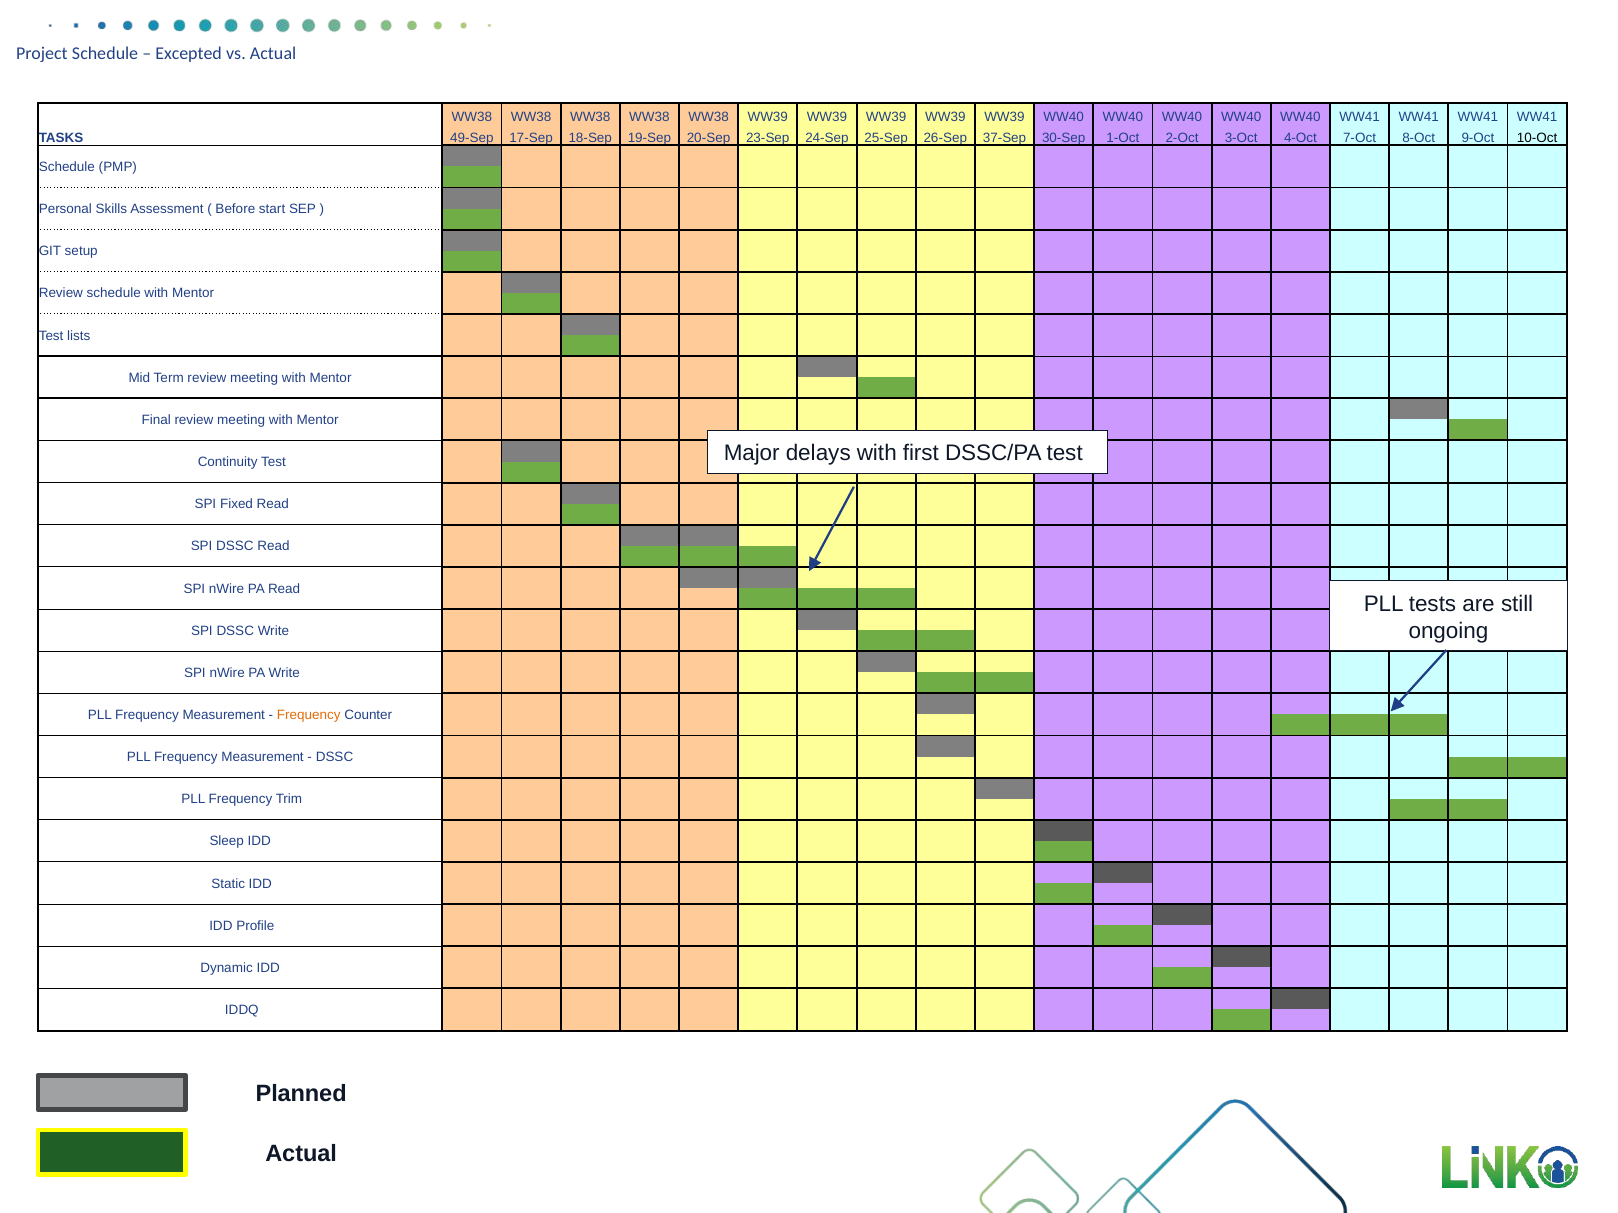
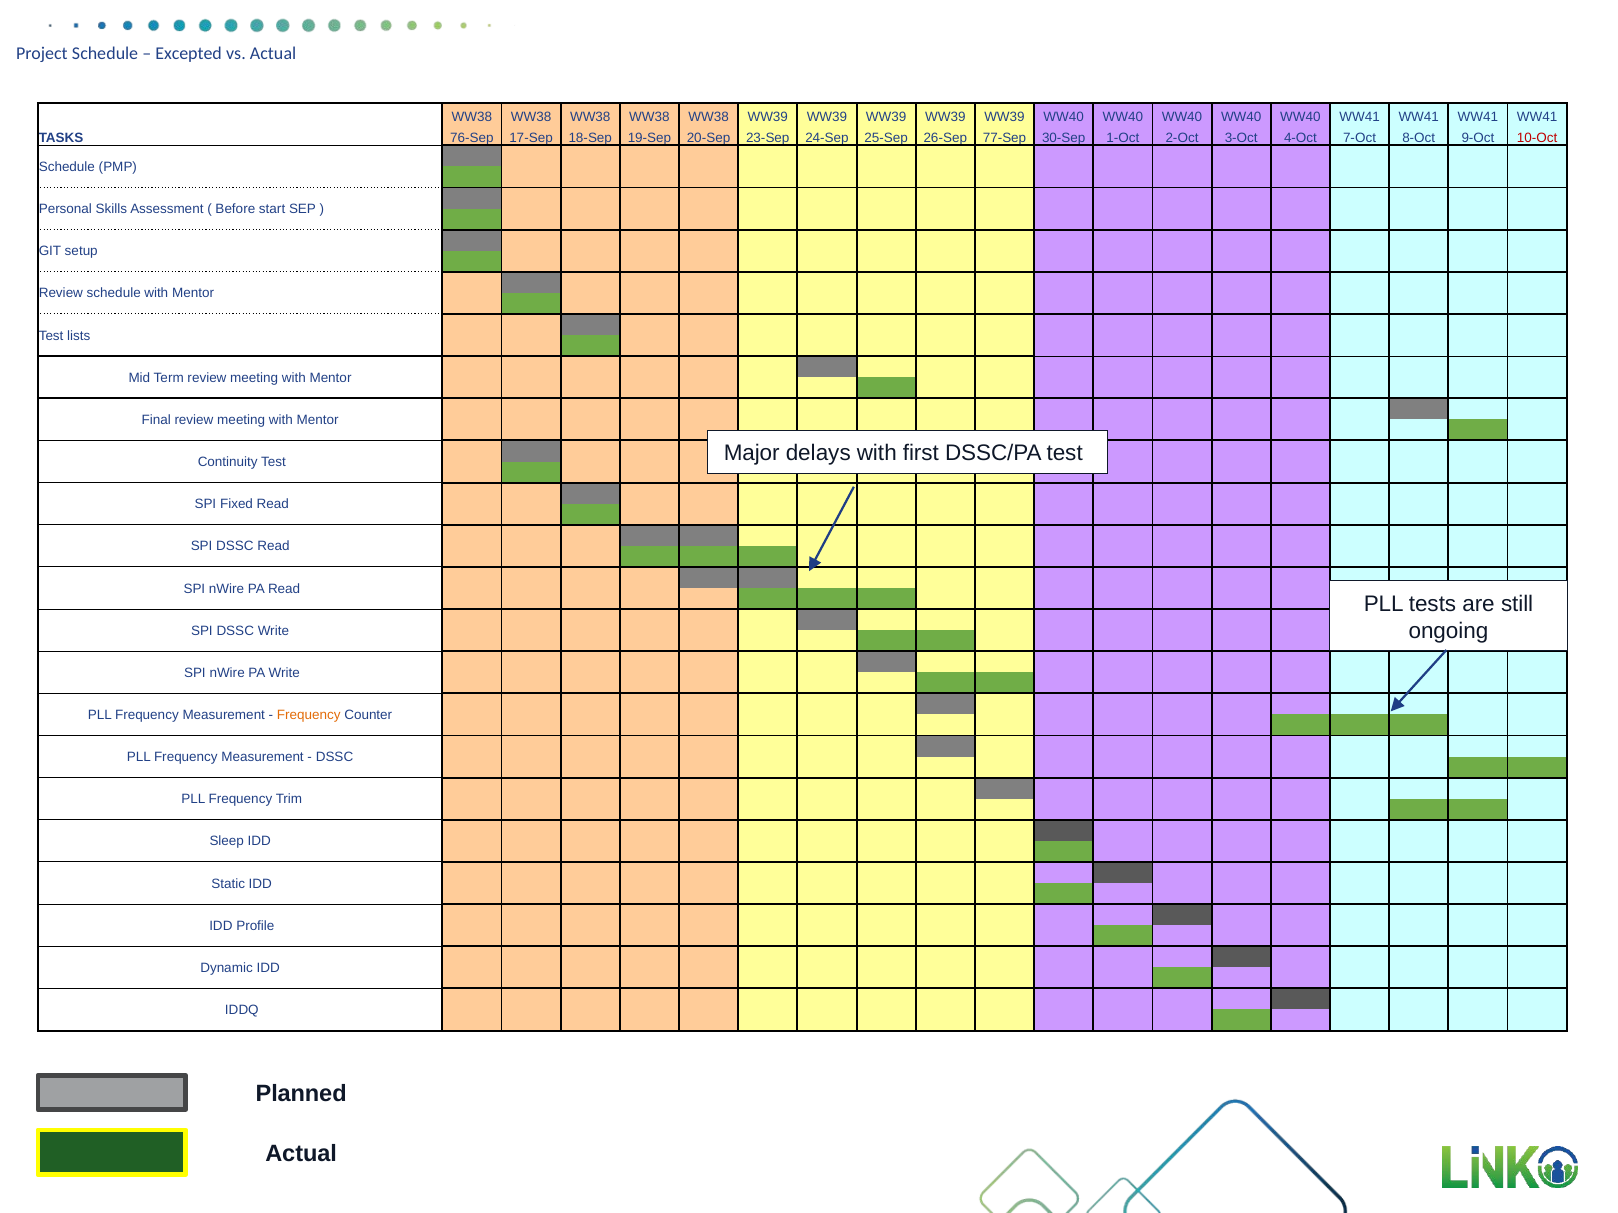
49-Sep: 49-Sep -> 76-Sep (472, 138)
37-Sep: 37-Sep -> 77-Sep (1005, 138)
10-Oct colour: black -> red (1537, 138)
